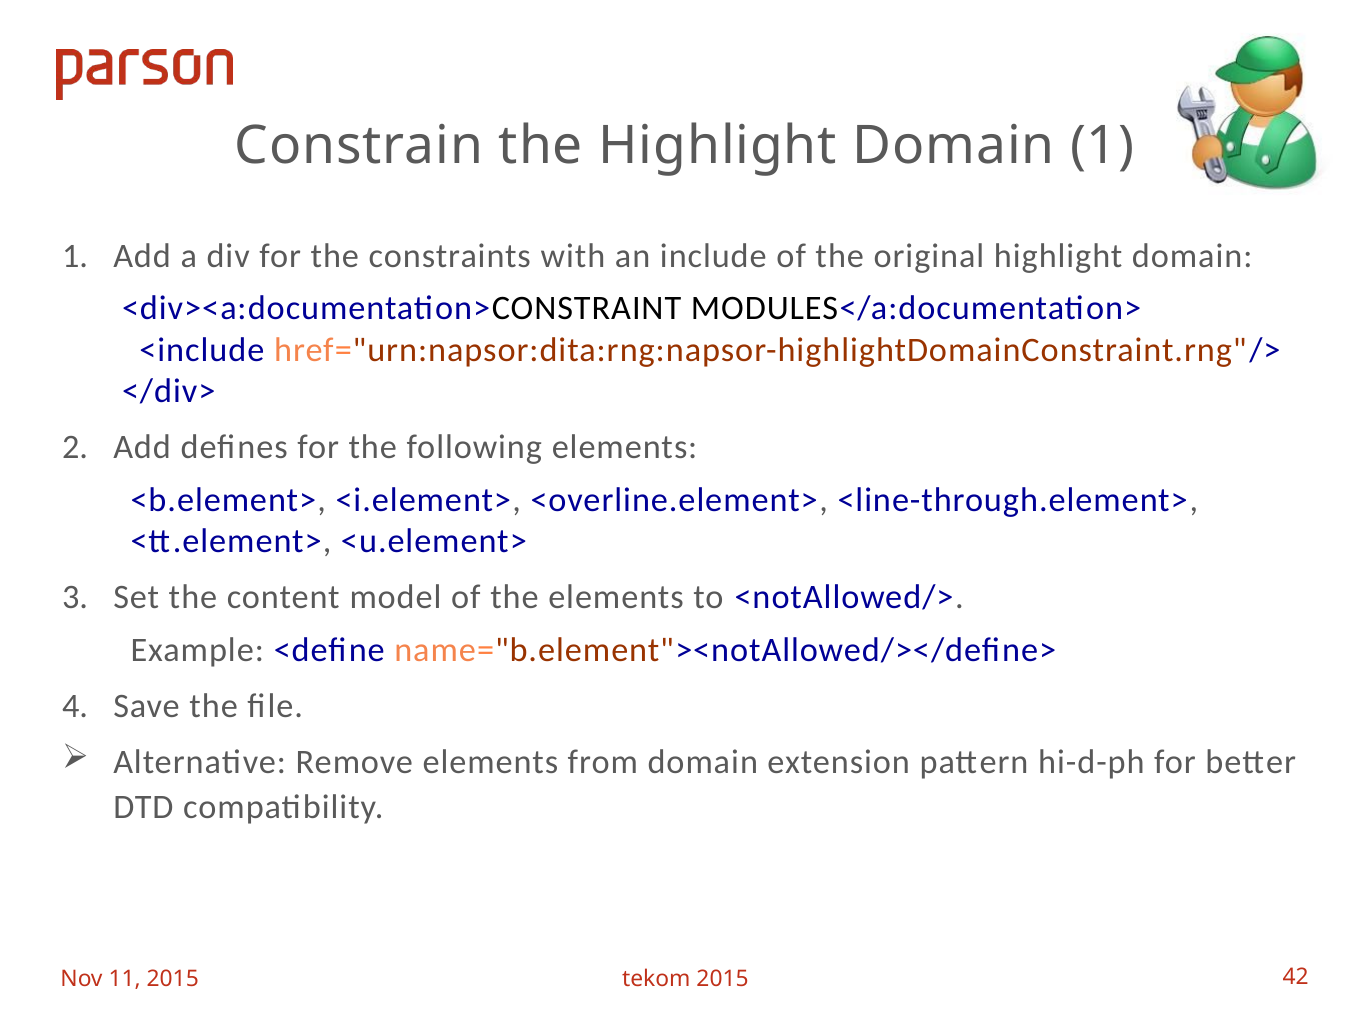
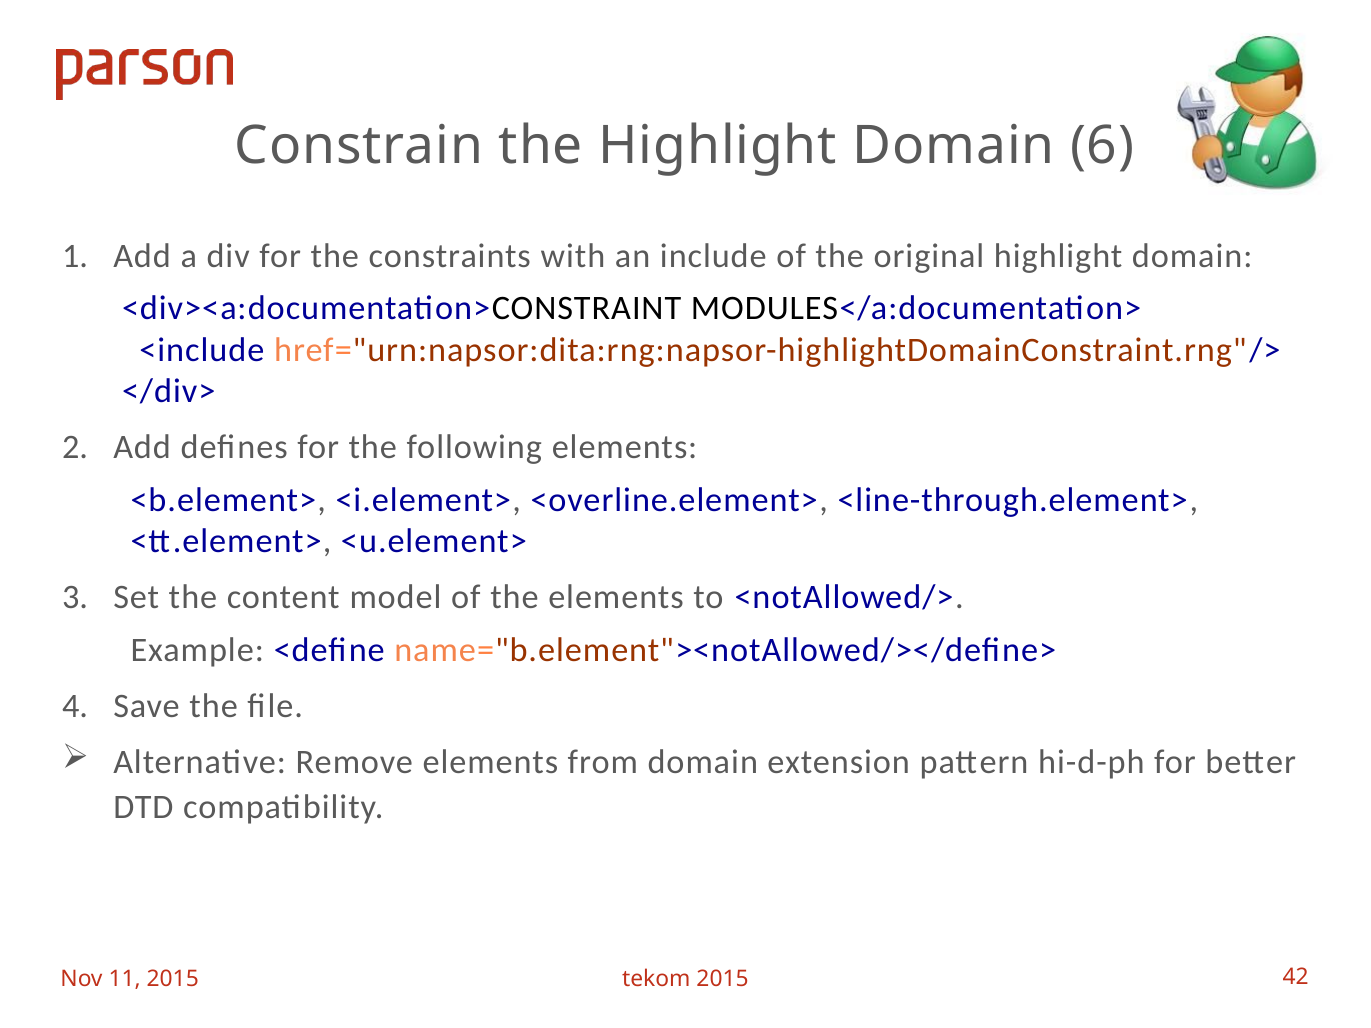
Domain 1: 1 -> 6 (1102, 146)
